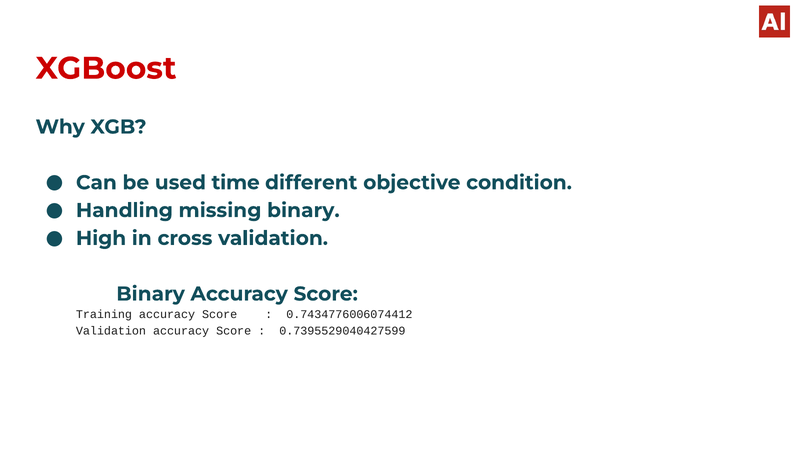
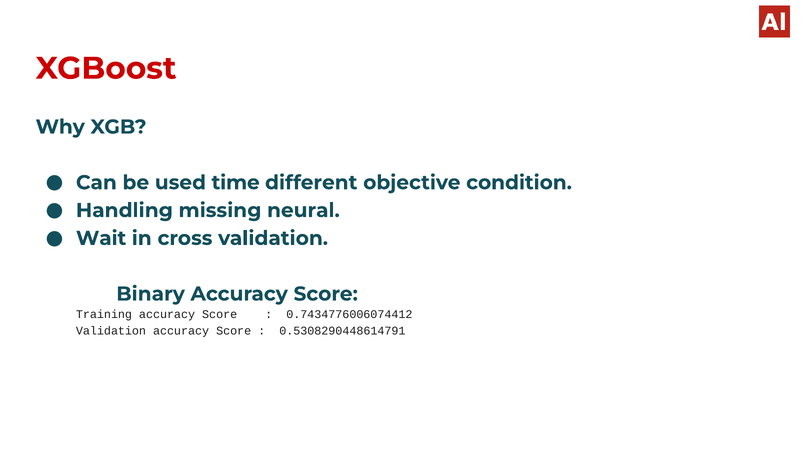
missing binary: binary -> neural (303, 210)
High: High -> Wait (101, 238)
0.7395529040427599: 0.7395529040427599 -> 0.5308290448614791 (342, 331)
